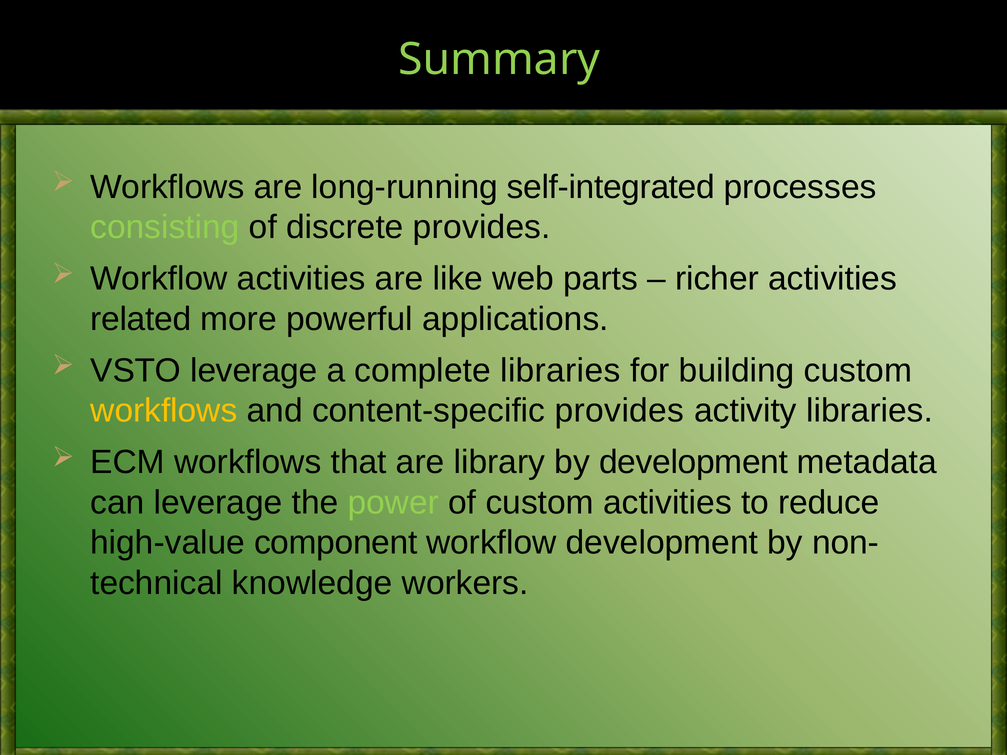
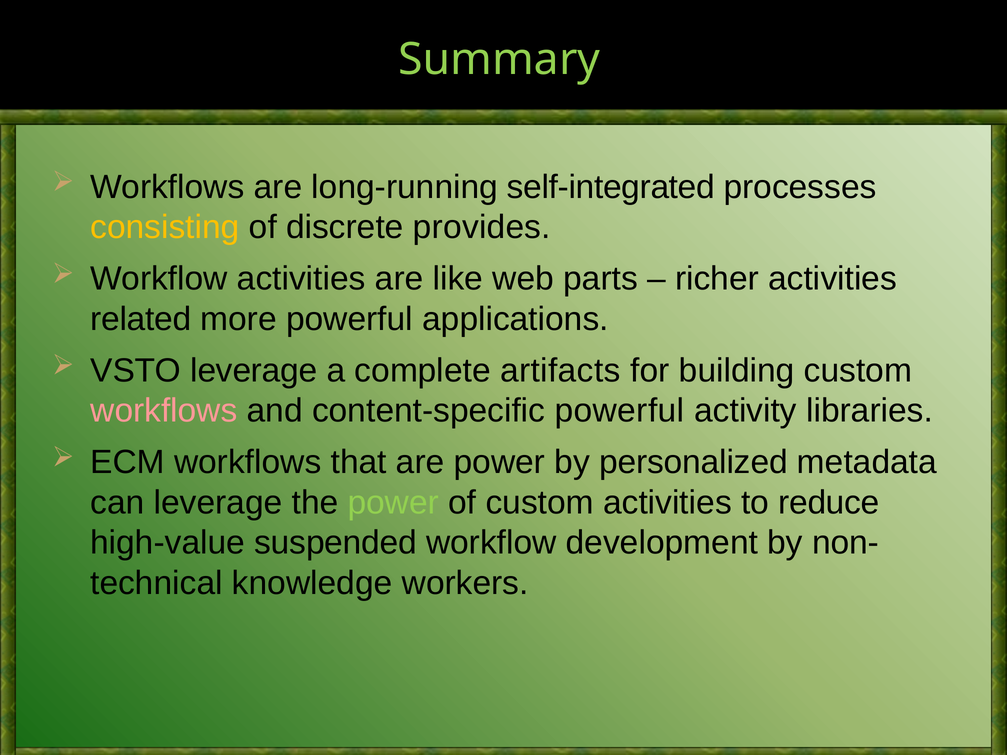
consisting colour: light green -> yellow (165, 227)
complete libraries: libraries -> artifacts (560, 371)
workflows colour: yellow -> pink (164, 411)
content-specific provides: provides -> powerful (620, 411)
are library: library -> power (499, 462)
by development: development -> personalized (693, 462)
component: component -> suspended (336, 543)
